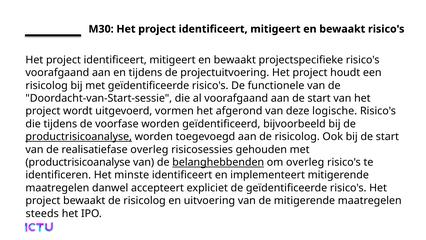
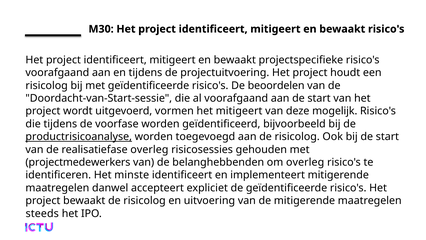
functionele: functionele -> beoordelen (276, 85)
het afgerond: afgerond -> mitigeert (239, 111)
logische: logische -> mogelijk (335, 111)
productrisicoanalyse: productrisicoanalyse -> projectmedewerkers (78, 162)
belanghebbenden underline: present -> none (218, 162)
